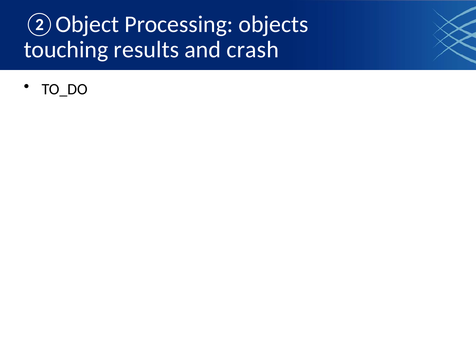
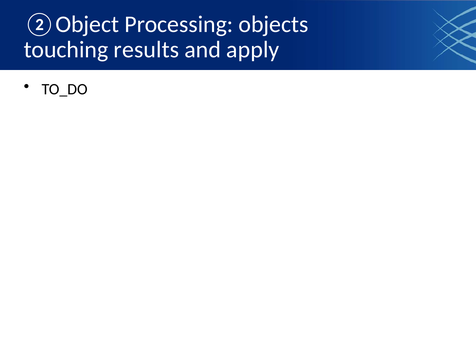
crash: crash -> apply (253, 50)
